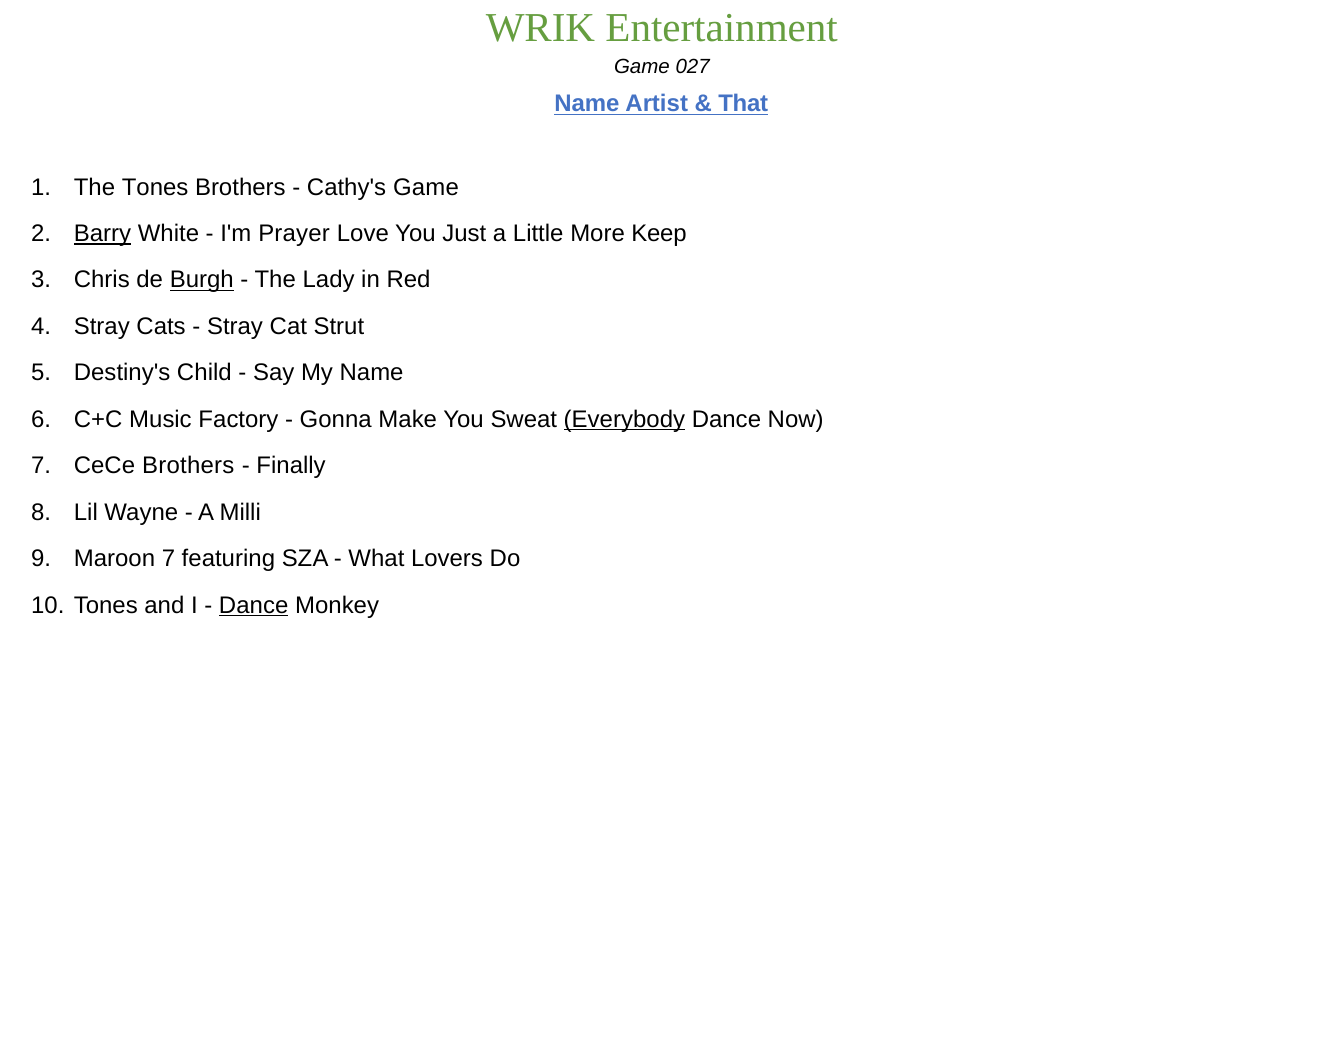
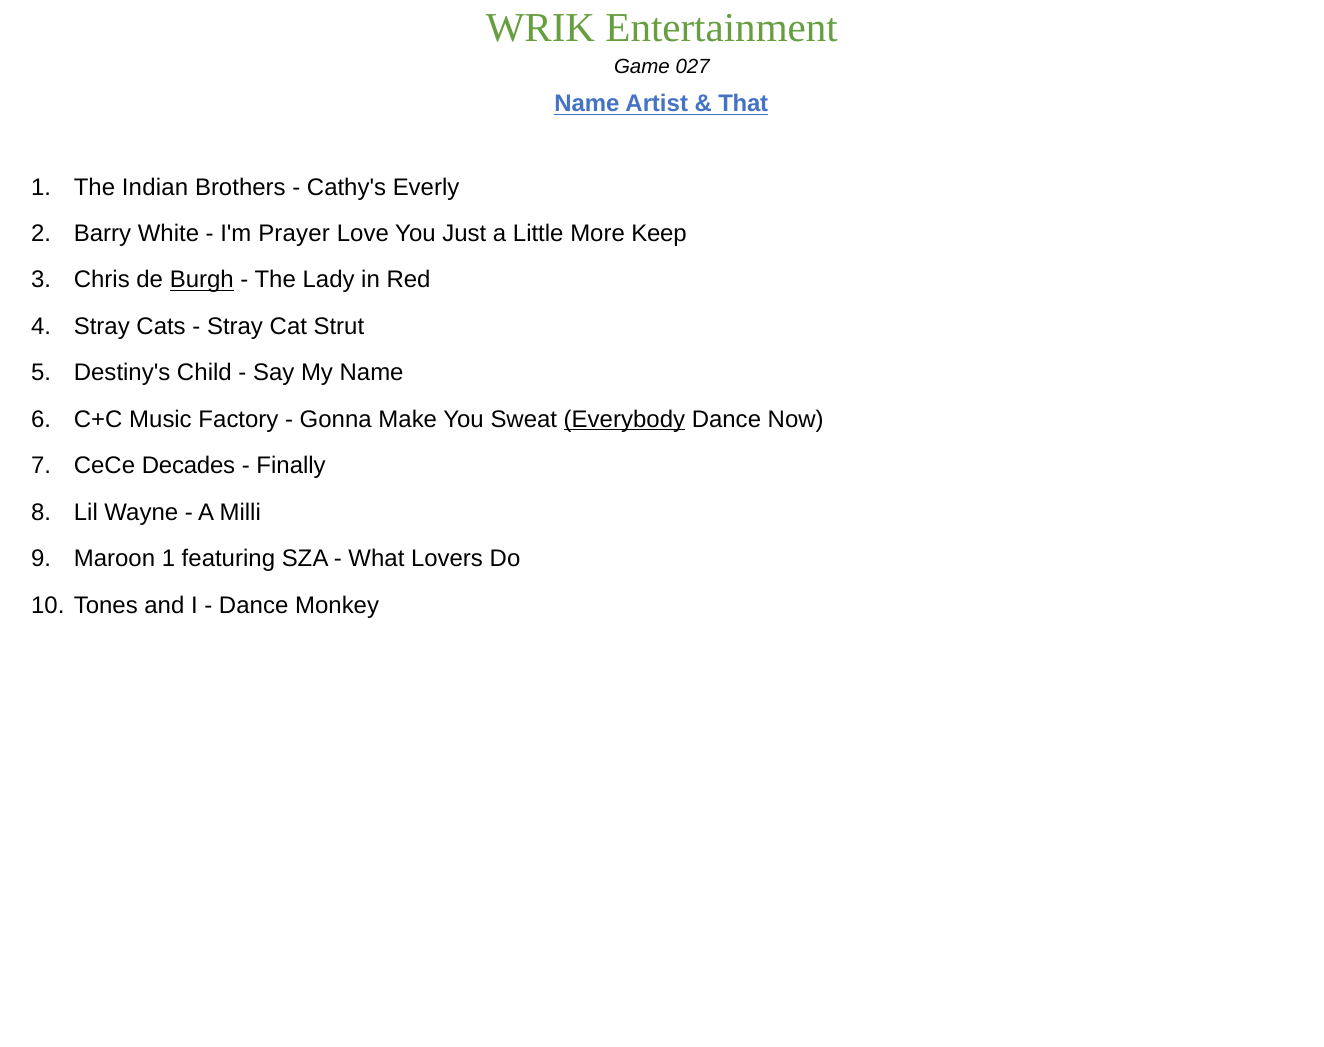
The Tones: Tones -> Indian (155, 187)
Cathy's Game: Game -> Everly (426, 187)
Barry underline: present -> none (103, 234)
CeCe Brothers: Brothers -> Decades (188, 466)
Maroon 7: 7 -> 1 (168, 559)
Dance underline: present -> none (254, 605)
